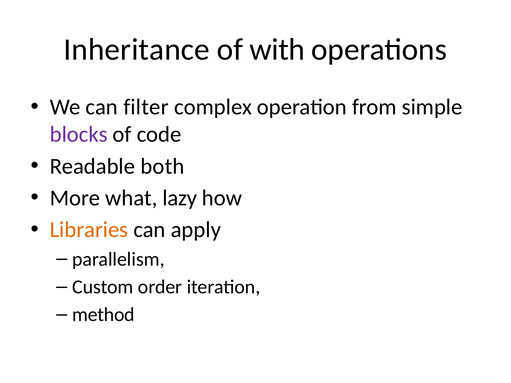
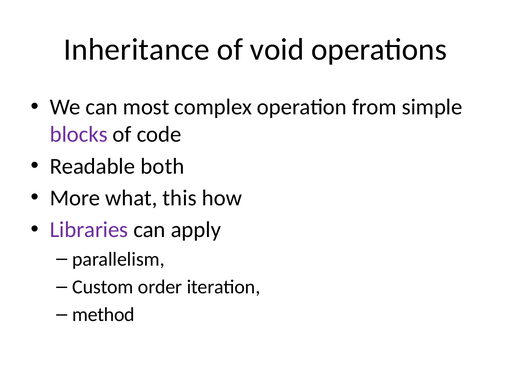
with: with -> void (277, 49)
filter: filter -> most (146, 107)
lazy: lazy -> this (180, 198)
Libraries colour: orange -> purple (89, 230)
